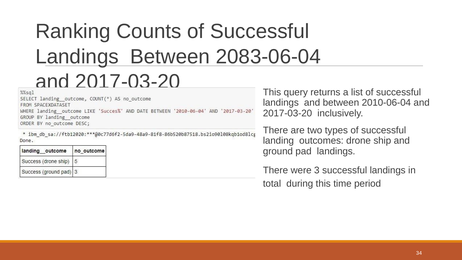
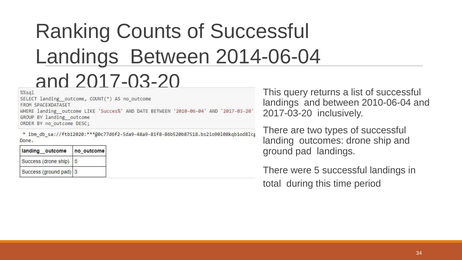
2083-06-04: 2083-06-04 -> 2014-06-04 (268, 57)
3: 3 -> 5 (317, 170)
